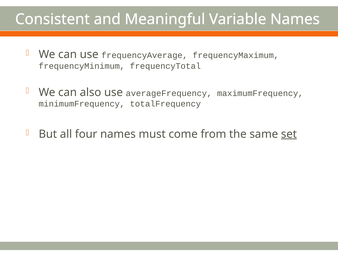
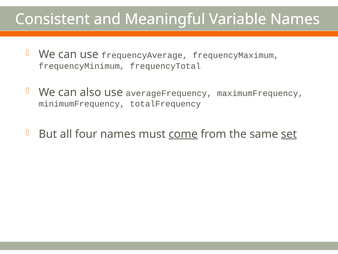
come underline: none -> present (183, 134)
